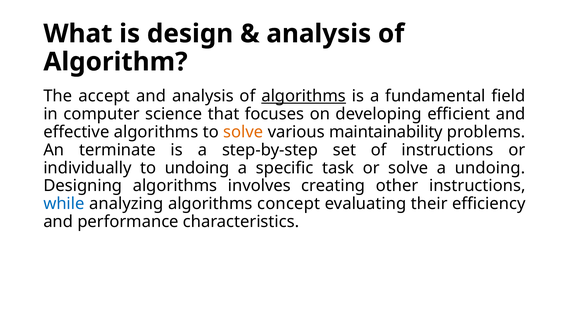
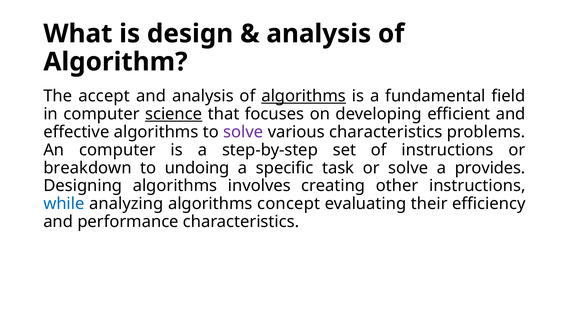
science underline: none -> present (174, 114)
solve colour: orange -> purple (243, 132)
various maintainability: maintainability -> characteristics (386, 132)
An terminate: terminate -> computer (117, 150)
individually: individually -> breakdown (87, 168)
a undoing: undoing -> provides (490, 168)
